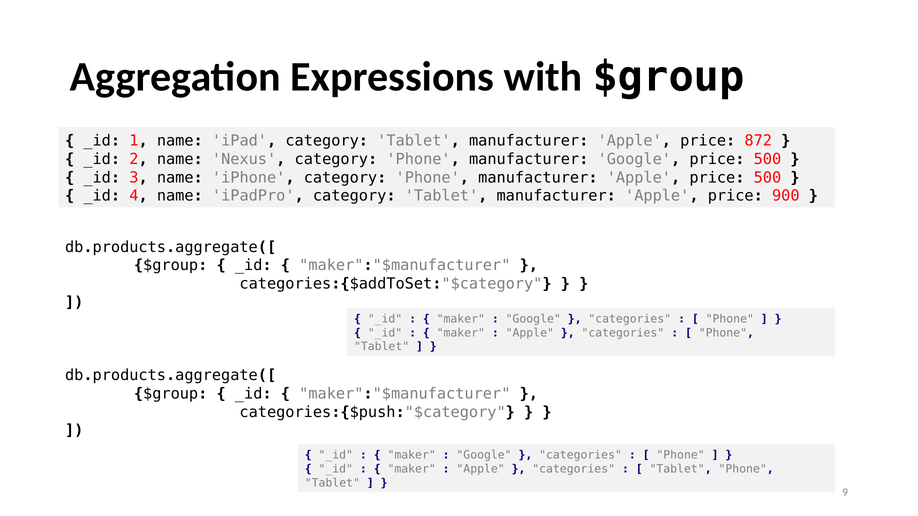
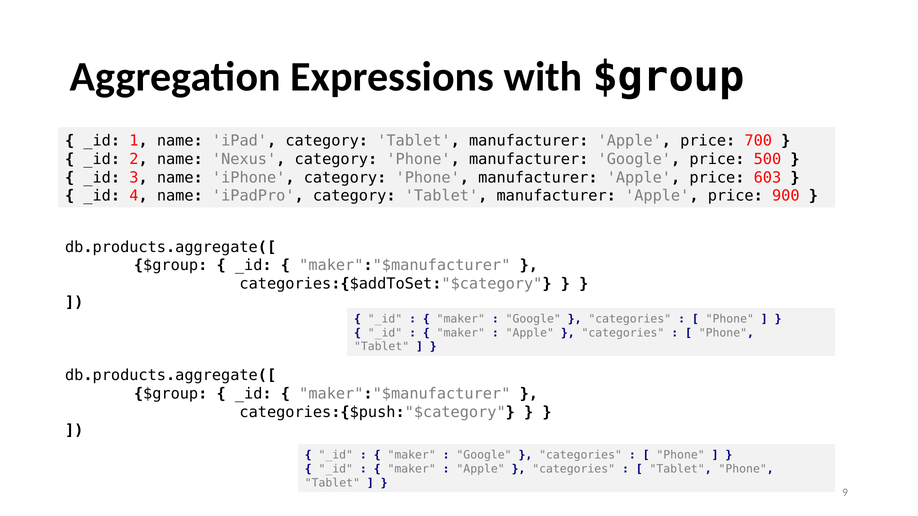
872: 872 -> 700 (758, 141)
Apple price 500: 500 -> 603 (767, 178)
